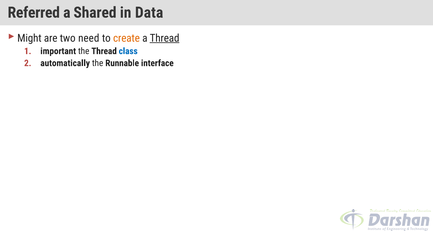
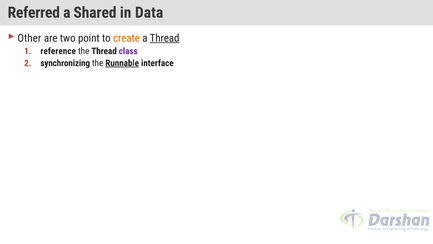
Might: Might -> Other (29, 38)
need: need -> point (89, 38)
important: important -> reference (58, 51)
class colour: blue -> purple (128, 51)
automatically: automatically -> synchronizing (65, 63)
Runnable underline: none -> present (122, 63)
